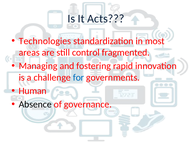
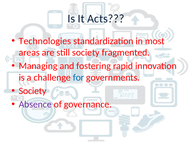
still control: control -> society (86, 53)
Human: Human -> Society (33, 91)
Absence colour: black -> purple (35, 104)
